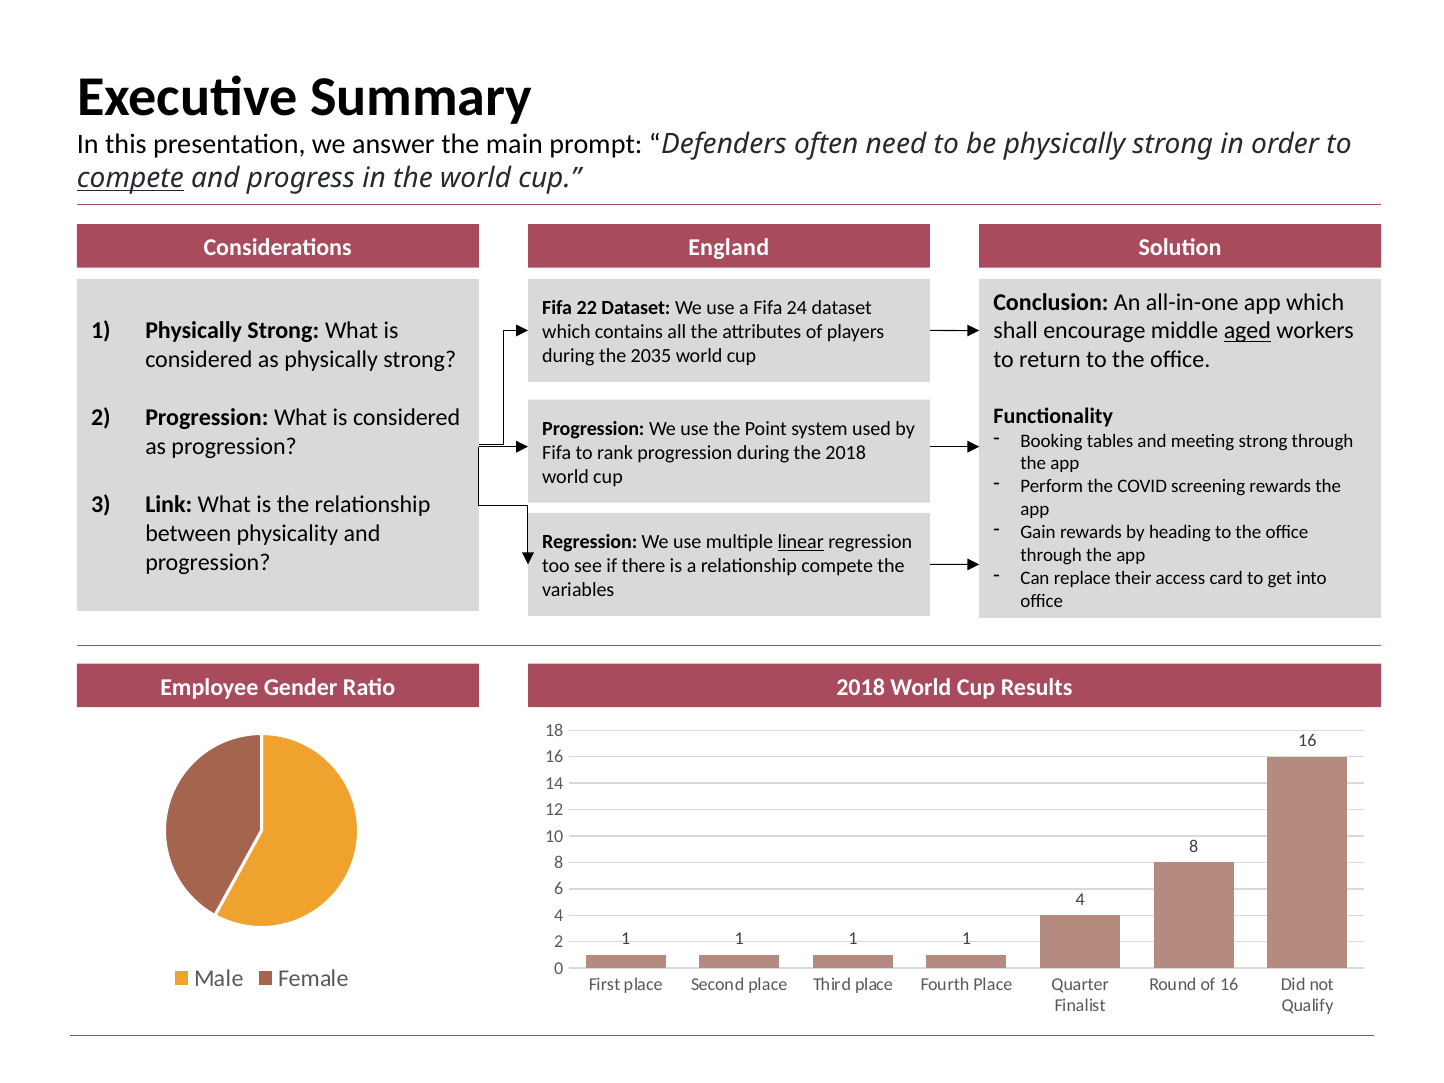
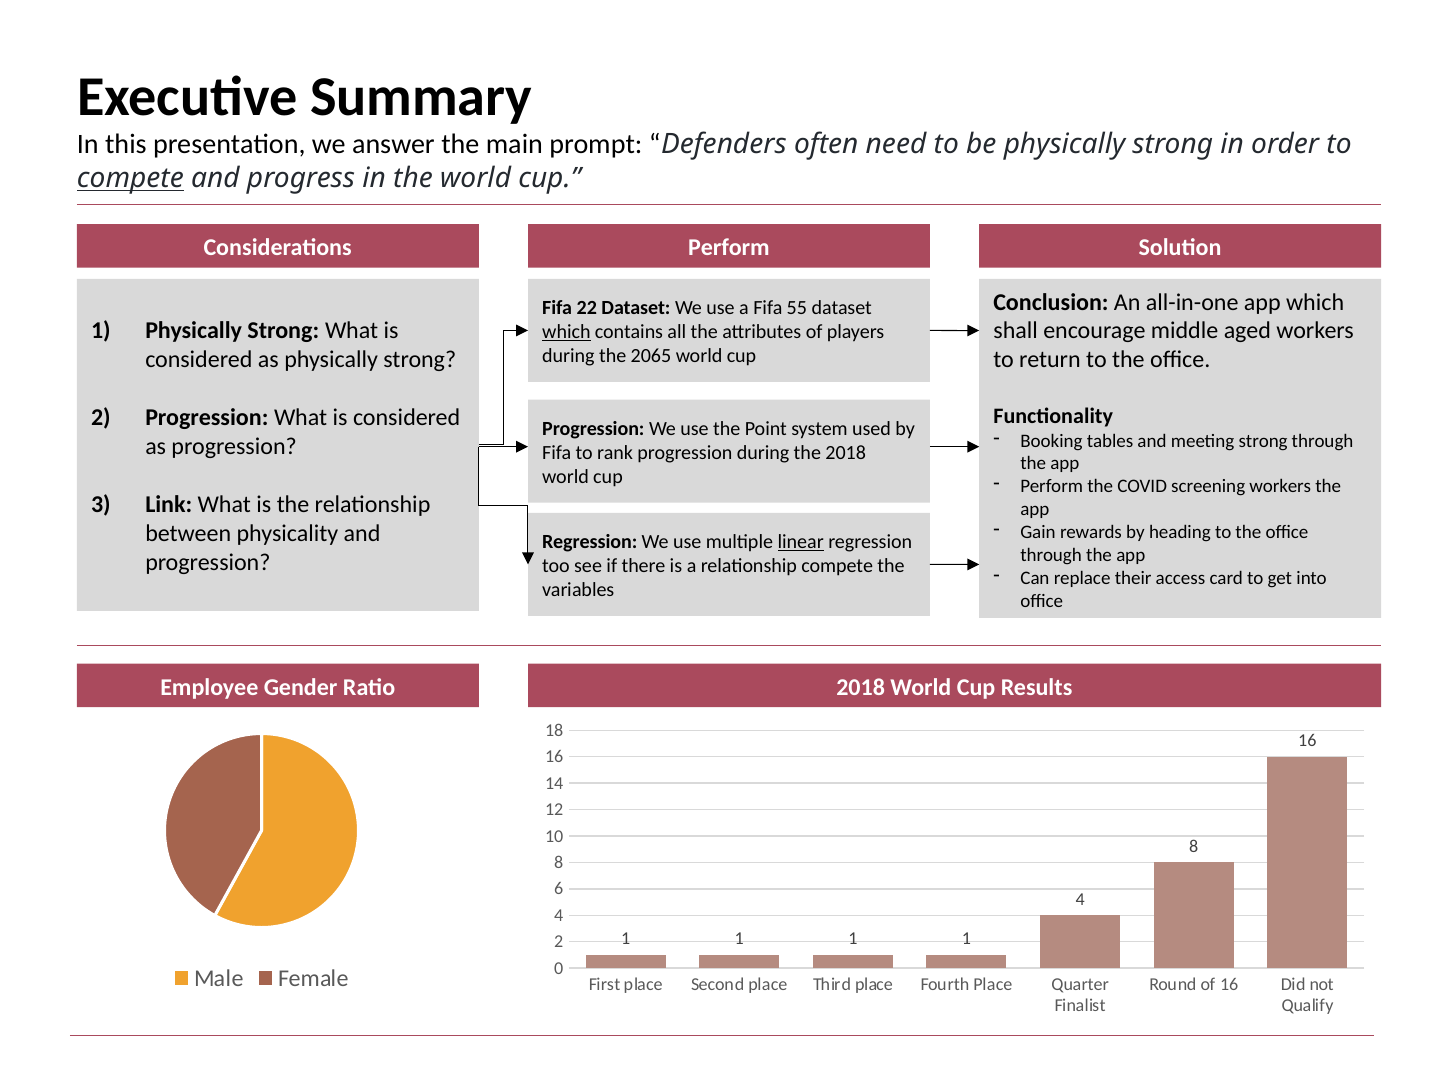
Considerations England: England -> Perform (729, 248)
24: 24 -> 55 (797, 308)
aged underline: present -> none (1247, 331)
which underline: none -> present (566, 332)
2035: 2035 -> 2065 (651, 356)
screening rewards: rewards -> workers (1280, 487)
